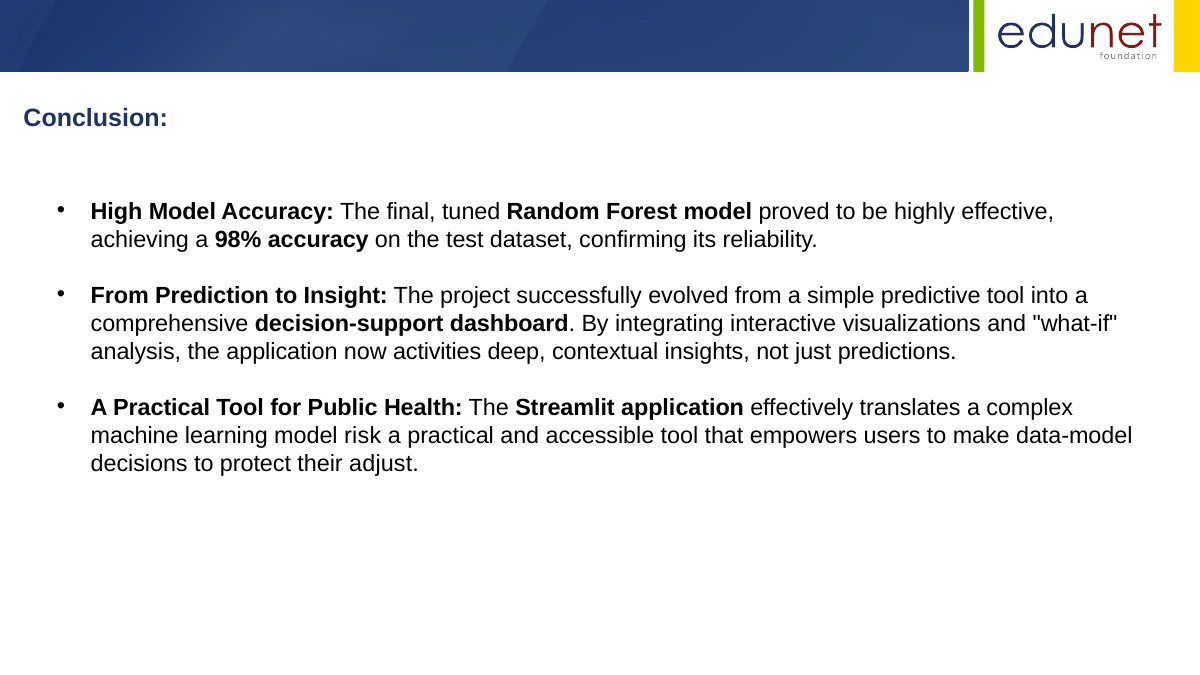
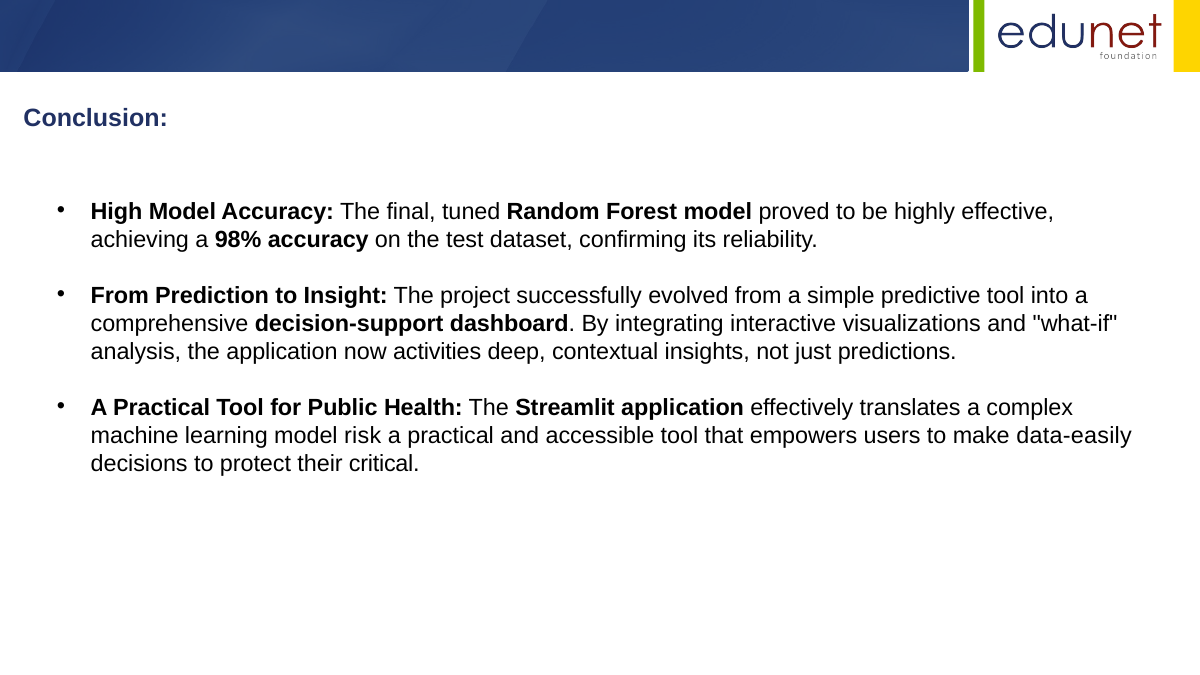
data-model: data-model -> data-easily (1074, 435)
adjust: adjust -> critical (384, 463)
